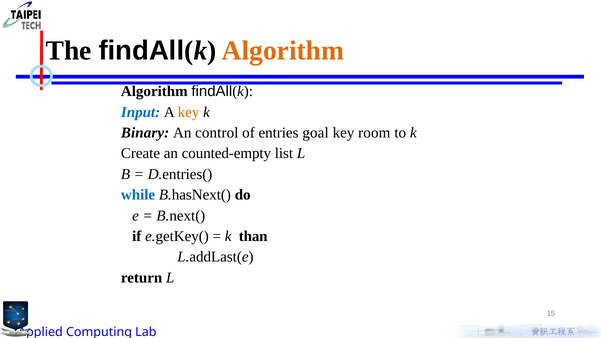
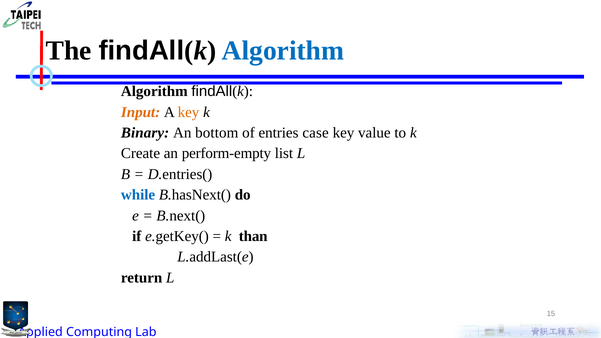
Algorithm colour: orange -> blue (283, 50)
Input colour: blue -> orange (141, 112)
control: control -> bottom (217, 133)
goal: goal -> case (316, 133)
room: room -> value (374, 133)
counted-empty: counted-empty -> perform-empty (226, 154)
